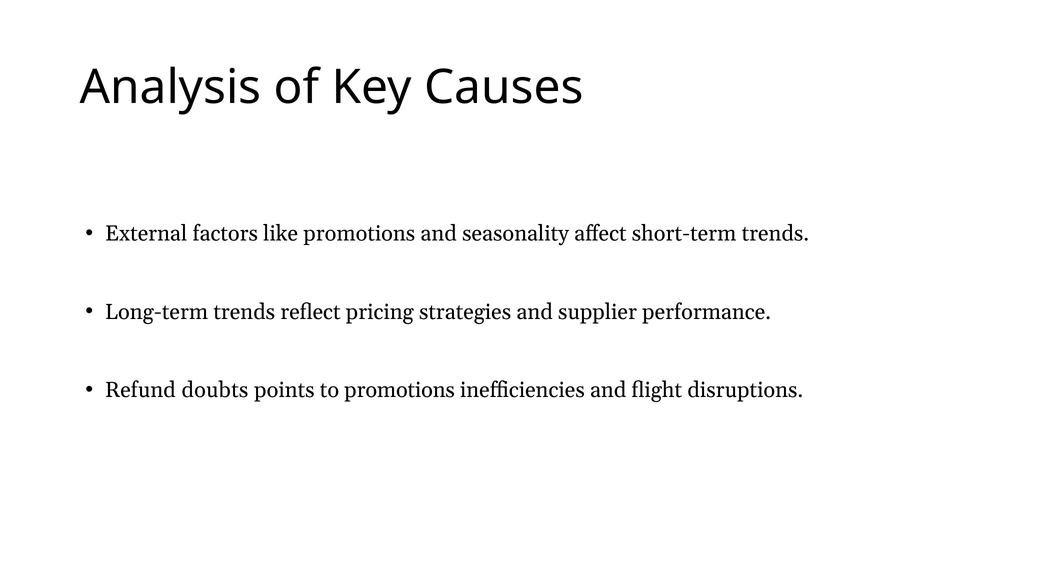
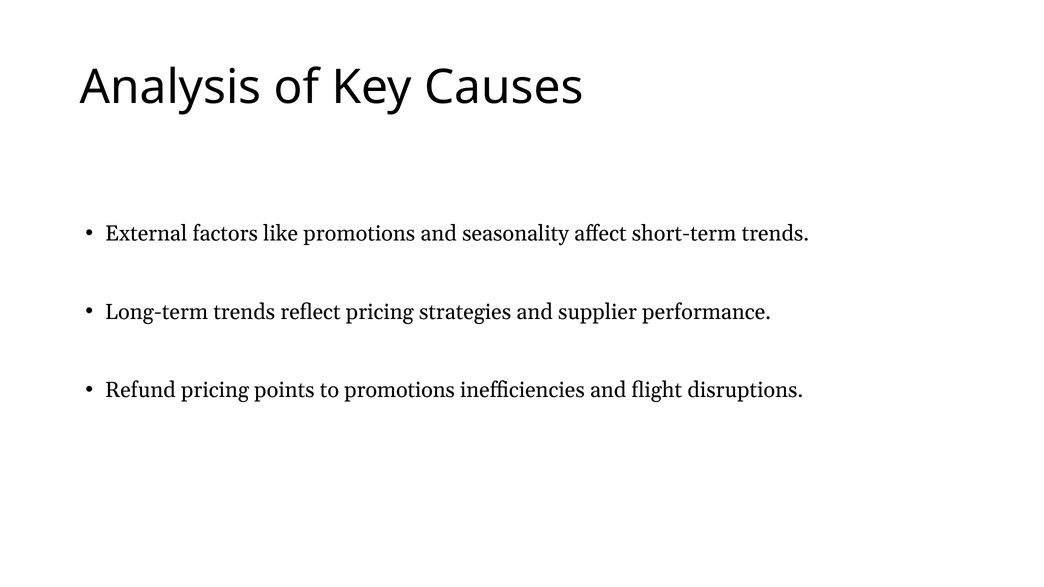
Refund doubts: doubts -> pricing (215, 390)
